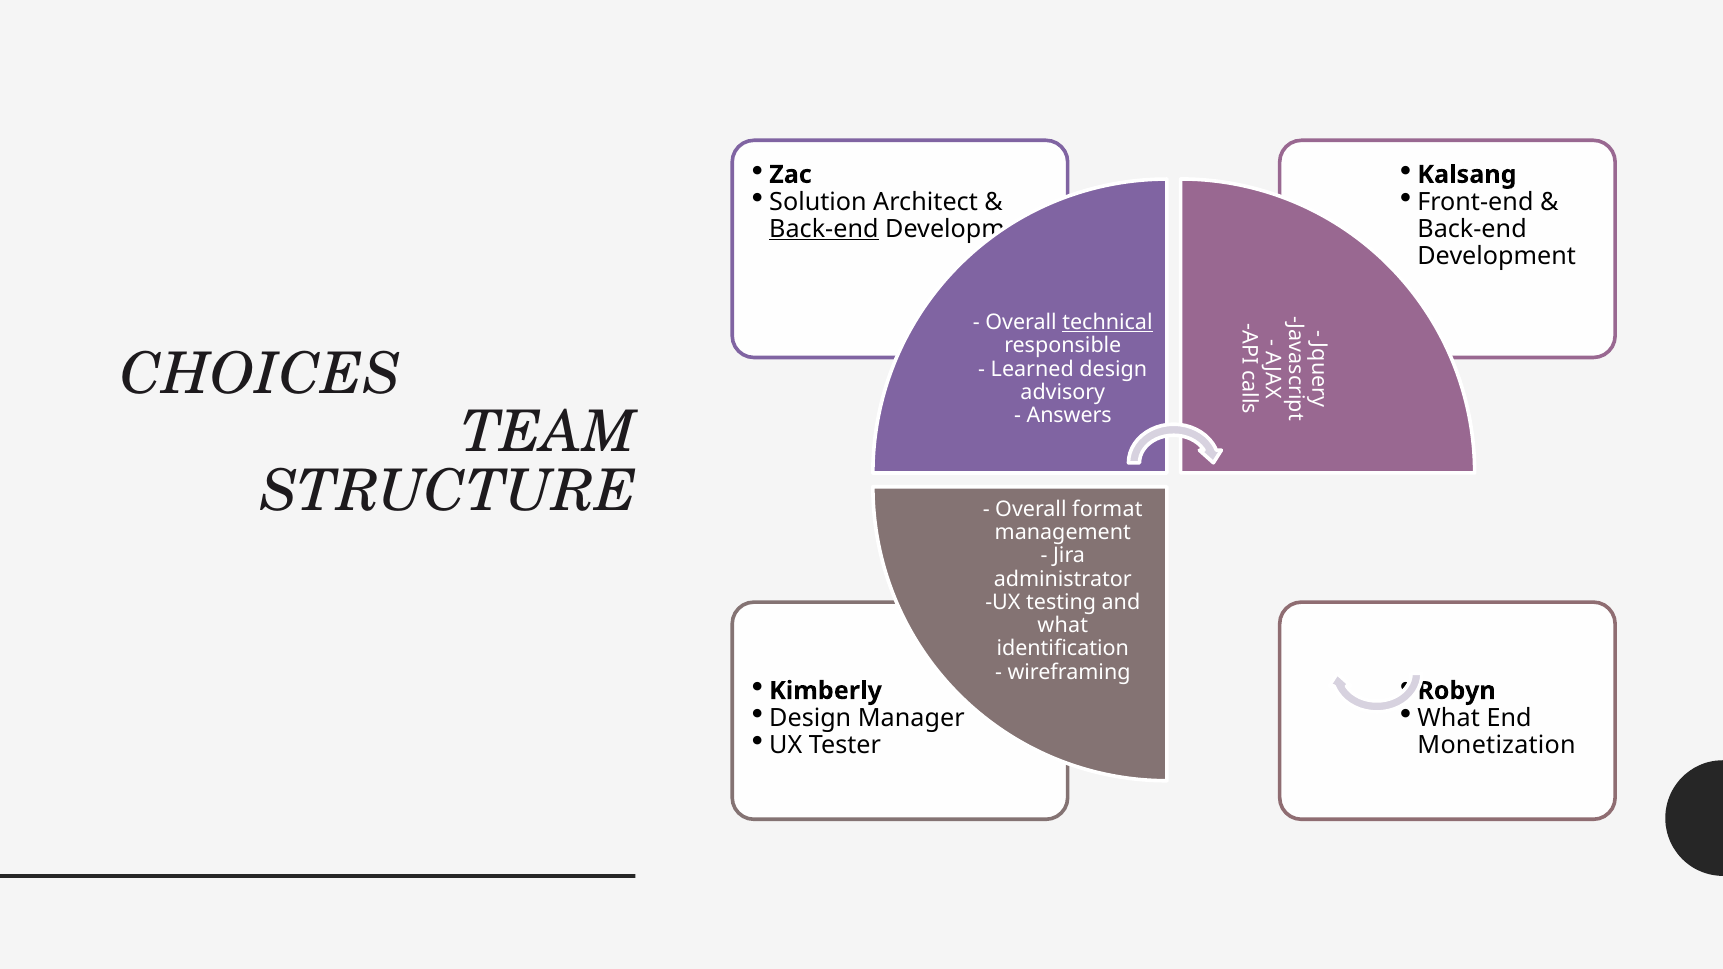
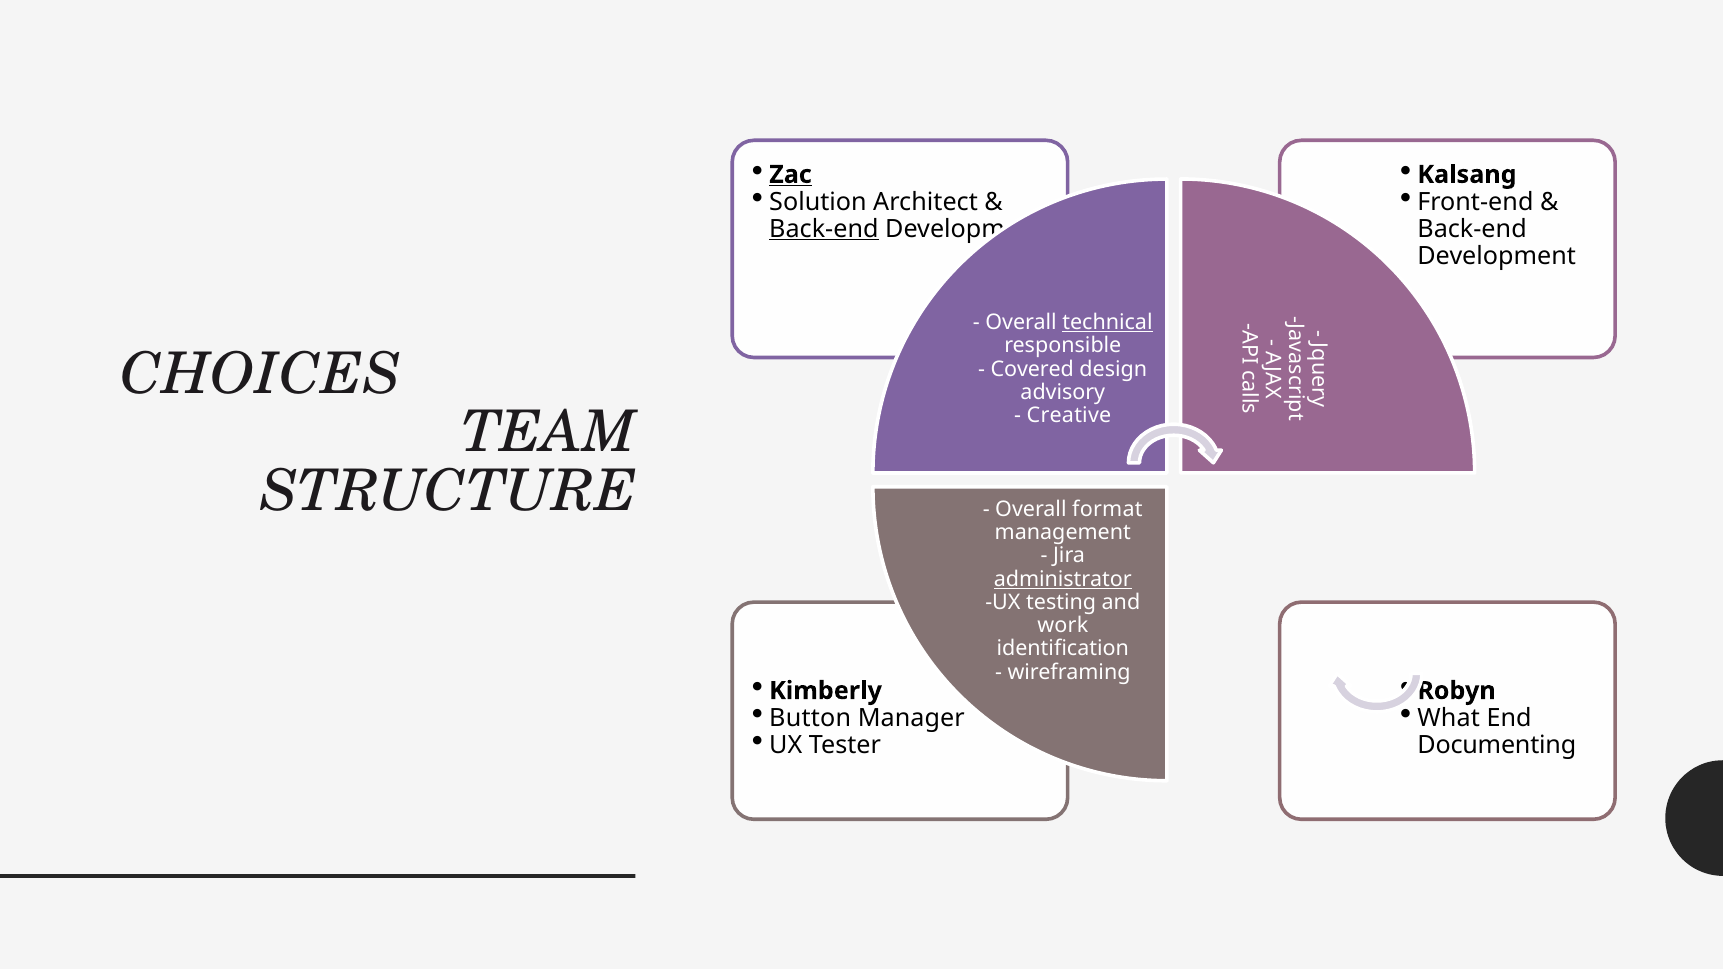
Zac underline: none -> present (790, 175)
Learned: Learned -> Covered (1032, 369)
Answers: Answers -> Creative (1069, 416)
administrator underline: none -> present (1063, 579)
what: what -> work (1063, 626)
Design: Design -> Button (810, 718)
Monetization: Monetization -> Documenting (1497, 745)
